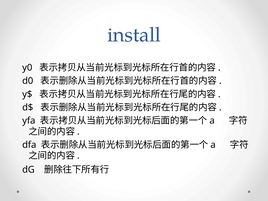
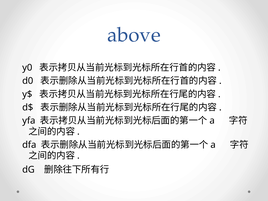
install: install -> above (134, 35)
